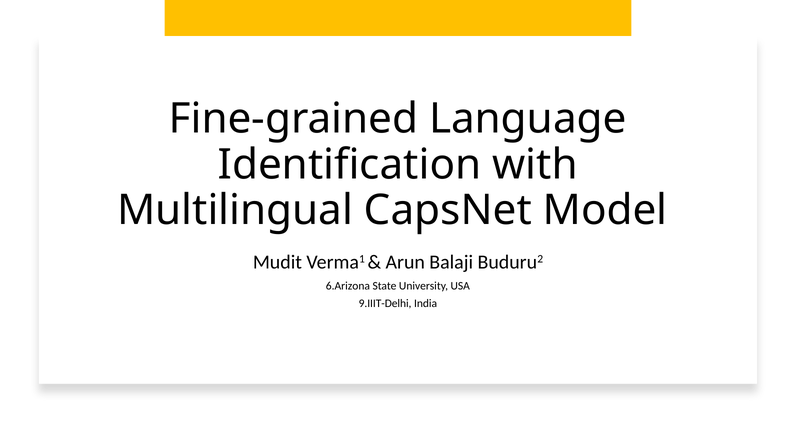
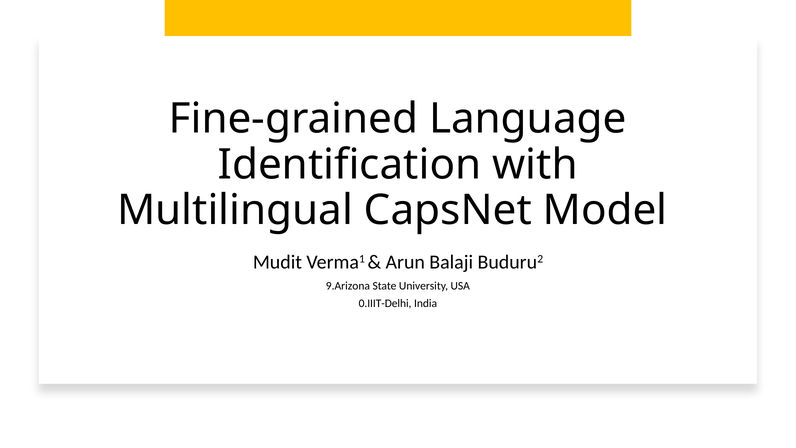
6.Arizona: 6.Arizona -> 9.Arizona (348, 286)
9.IIIT-Delhi: 9.IIIT-Delhi -> 0.IIIT-Delhi (385, 303)
